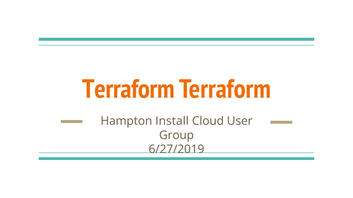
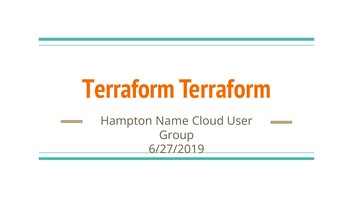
Install: Install -> Name (172, 121)
